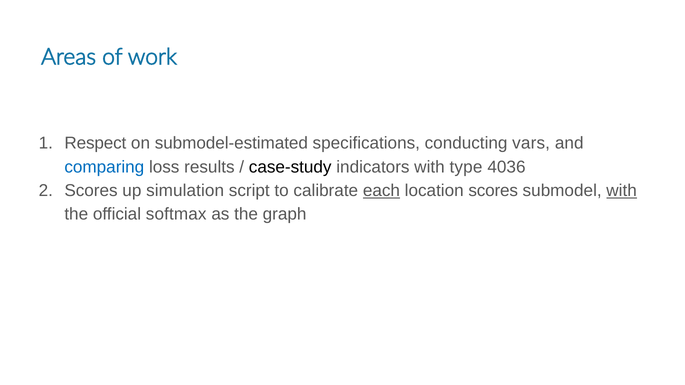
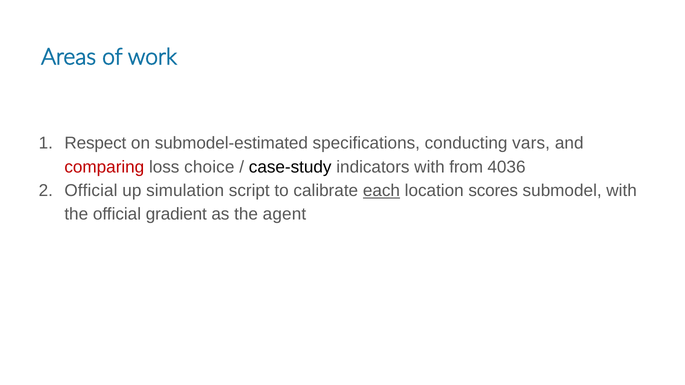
comparing colour: blue -> red (104, 167)
results: results -> choice (209, 167)
type: type -> from (466, 167)
Scores: Scores -> Official (91, 191)
with underline: present -> none (622, 191)
softmax: softmax -> gradient (176, 214)
graph: graph -> agent (284, 214)
